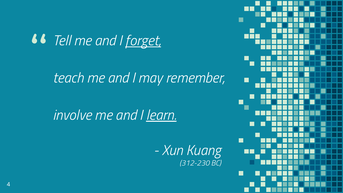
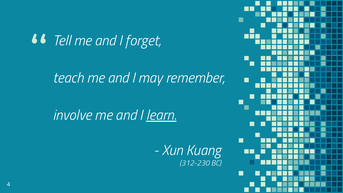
forget underline: present -> none (143, 41)
